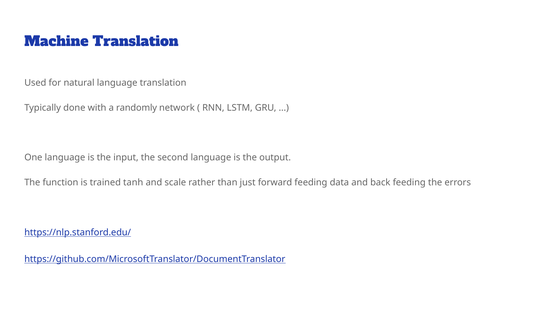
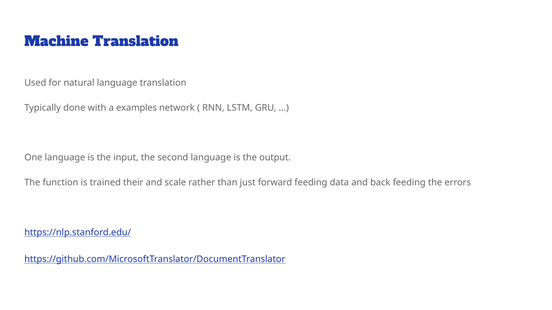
randomly: randomly -> examples (137, 108)
tanh: tanh -> their (133, 183)
